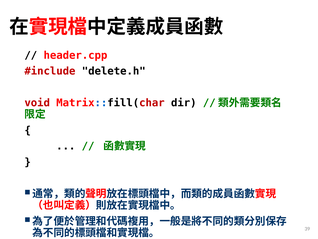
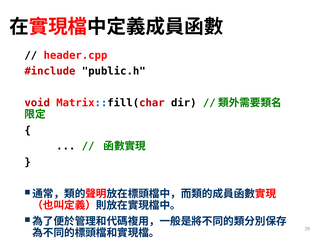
delete.h: delete.h -> public.h (114, 71)
